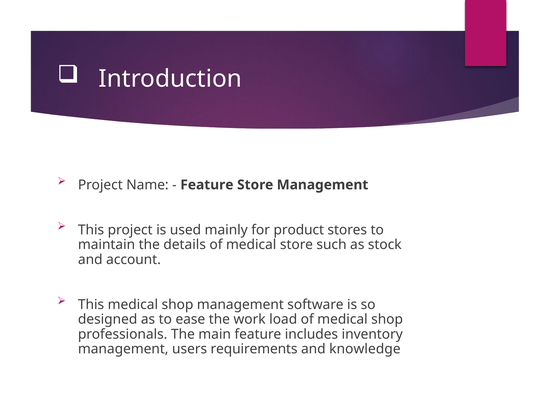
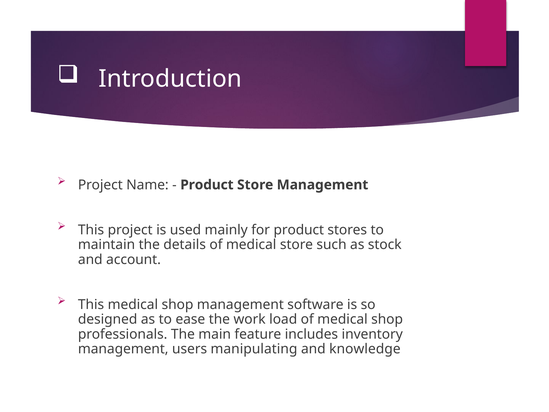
Feature: Feature -> Product (207, 185)
requirements: requirements -> manipulating (254, 349)
